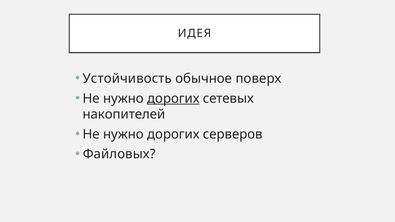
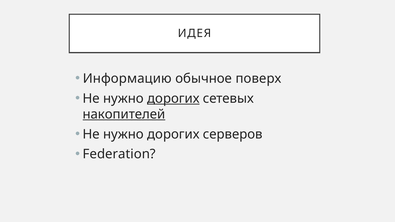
Устойчивость: Устойчивость -> Информацию (127, 79)
накопителей underline: none -> present (124, 114)
Файловых: Файловых -> Federation (119, 154)
